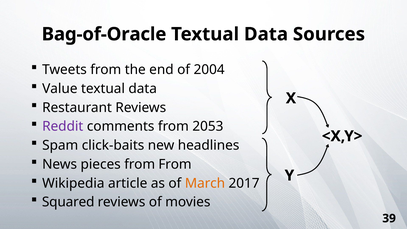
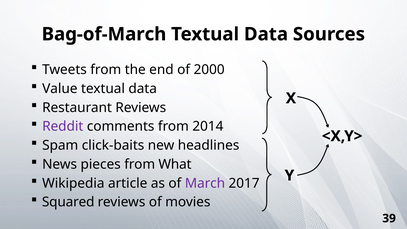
Bag-of-Oracle: Bag-of-Oracle -> Bag-of-March (104, 34)
2004: 2004 -> 2000 (209, 70)
2053: 2053 -> 2014 (208, 126)
from From: From -> What (175, 164)
March colour: orange -> purple (205, 183)
